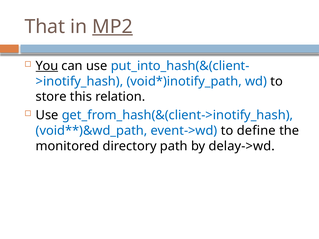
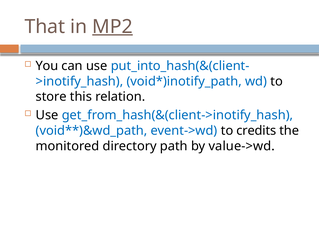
You underline: present -> none (47, 66)
define: define -> credits (256, 131)
delay->wd: delay->wd -> value->wd (242, 146)
